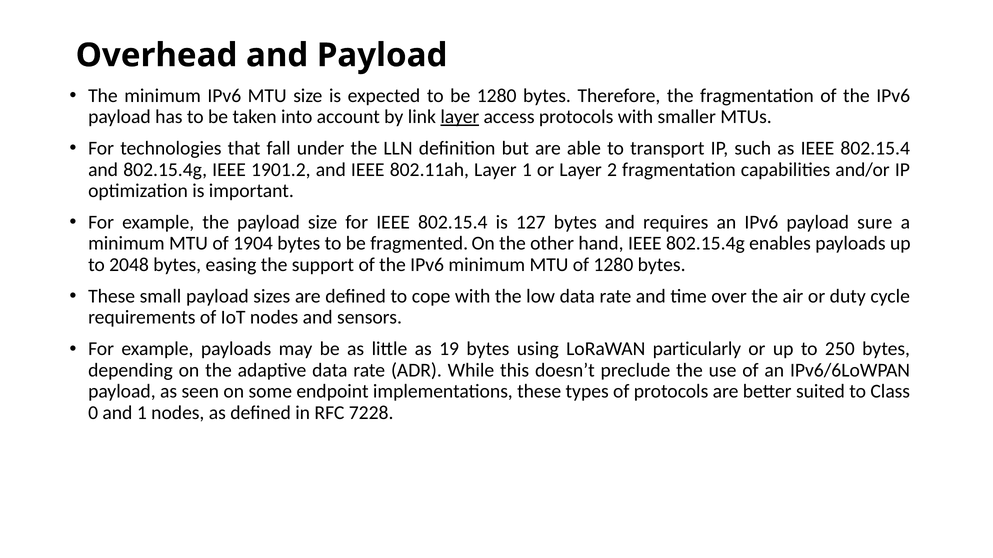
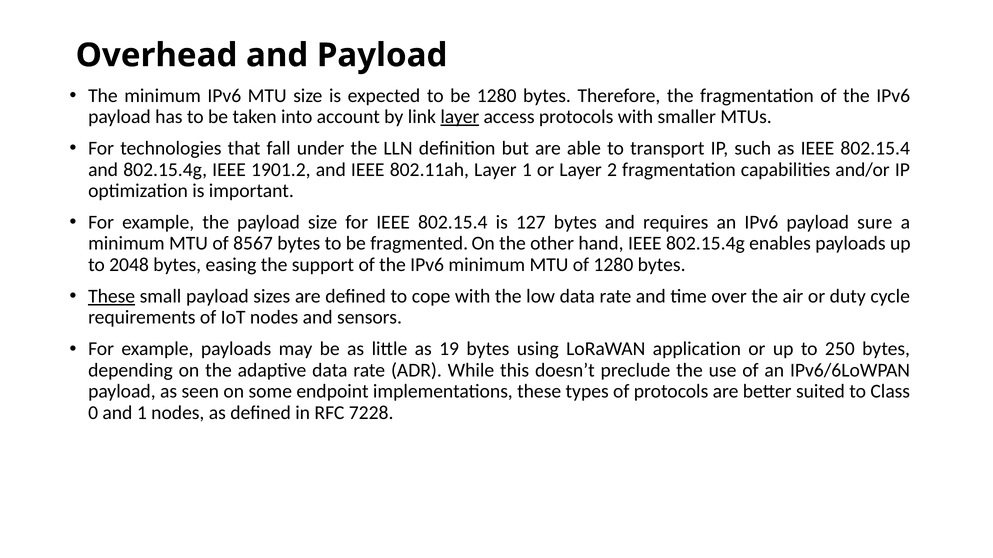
1904: 1904 -> 8567 (253, 244)
These underline: none -> present (112, 297)
particularly: particularly -> application (697, 349)
